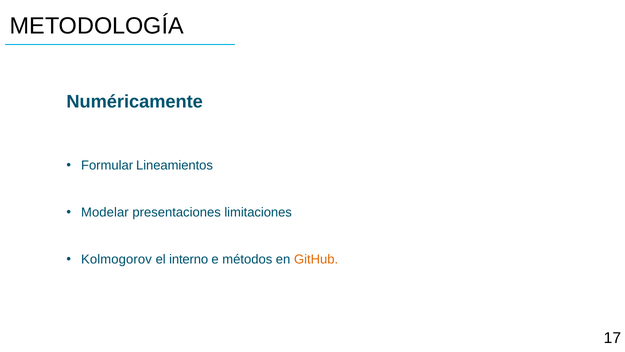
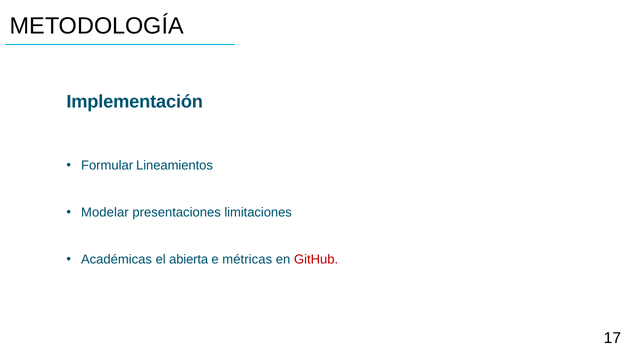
Numéricamente: Numéricamente -> Implementación (135, 102)
Kolmogorov: Kolmogorov -> Académicas (117, 259)
interno: interno -> abierta (189, 259)
métodos: métodos -> métricas (247, 259)
GitHub colour: orange -> red (316, 259)
